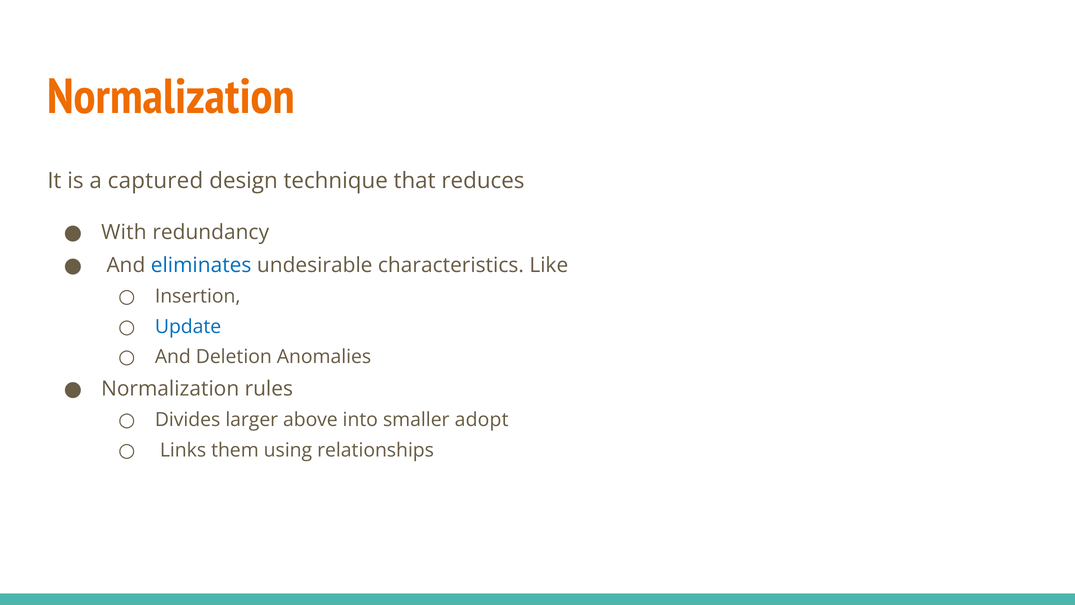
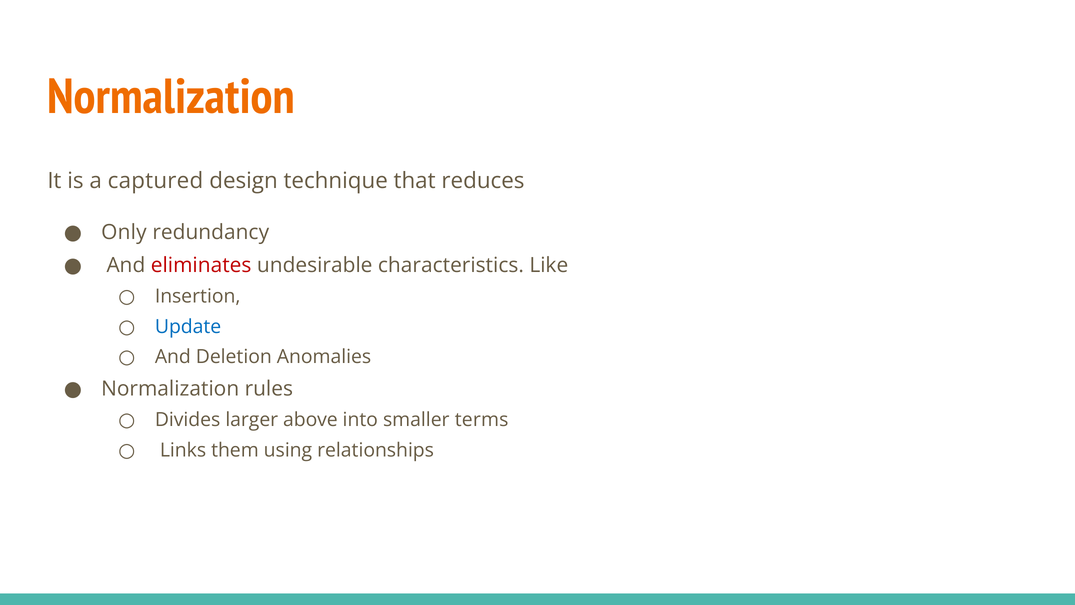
With: With -> Only (124, 232)
eliminates colour: blue -> red (201, 265)
adopt: adopt -> terms (482, 420)
